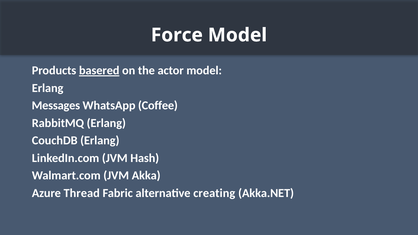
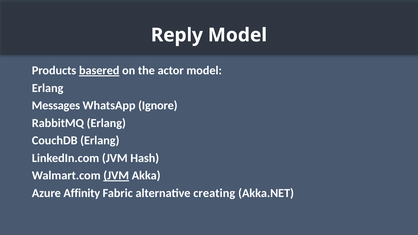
Force: Force -> Reply (177, 35)
Coffee: Coffee -> Ignore (158, 106)
JVM underline: none -> present (116, 176)
Thread: Thread -> Affinity (82, 193)
